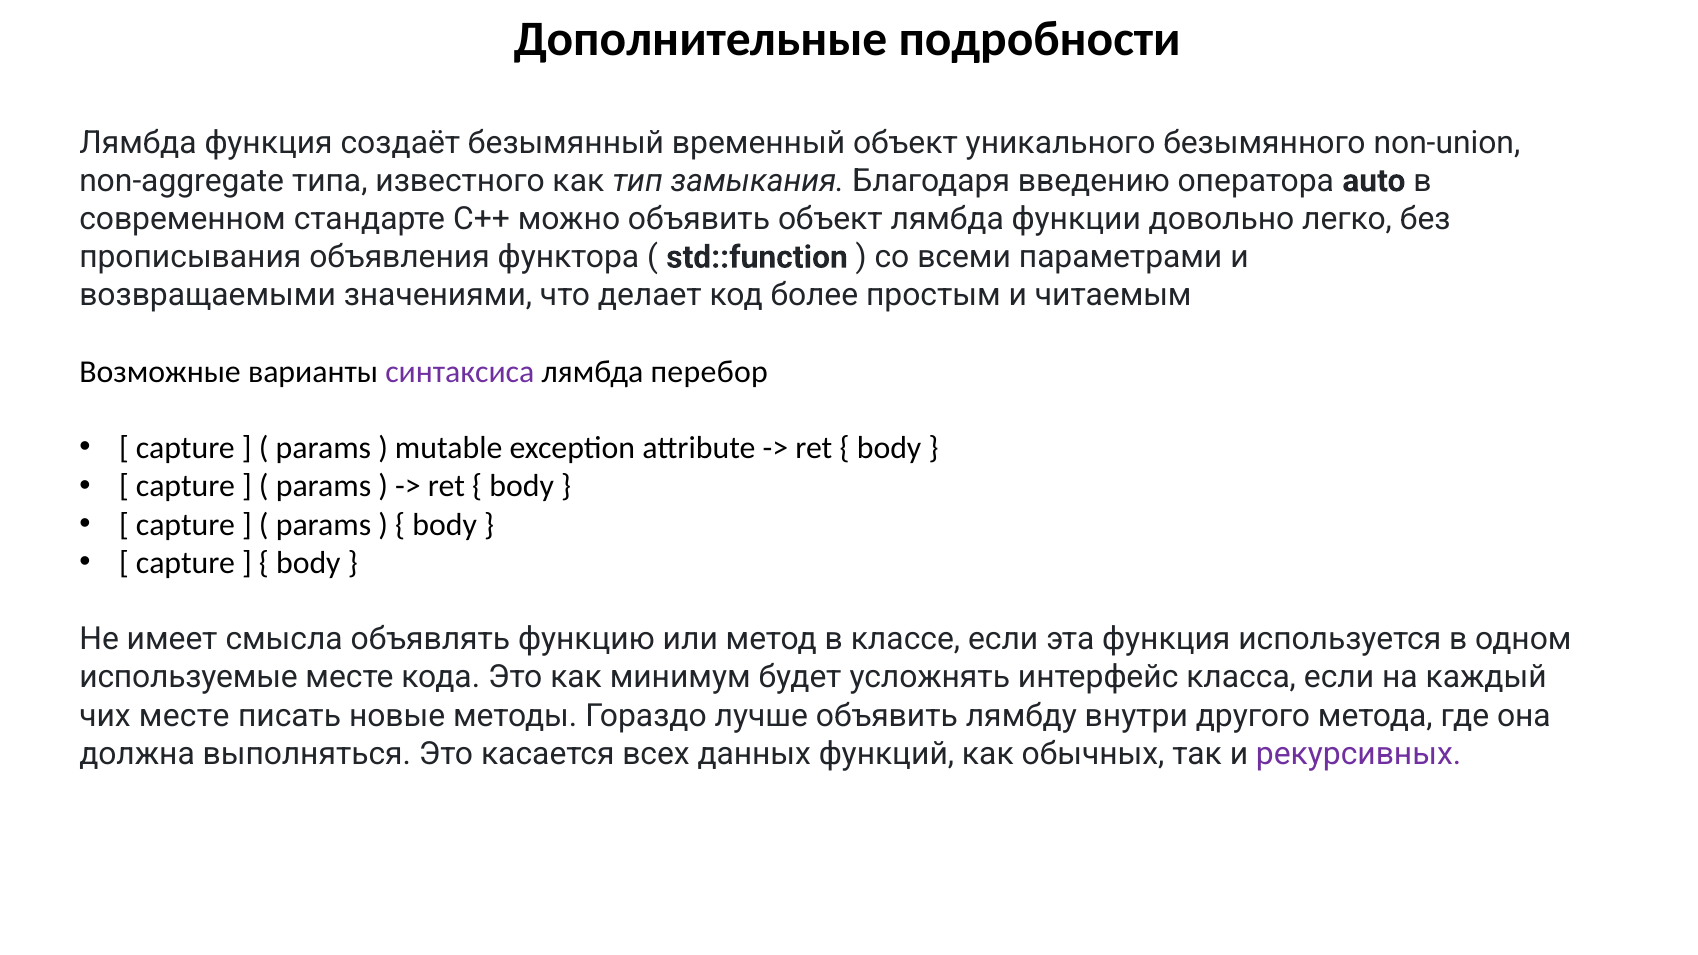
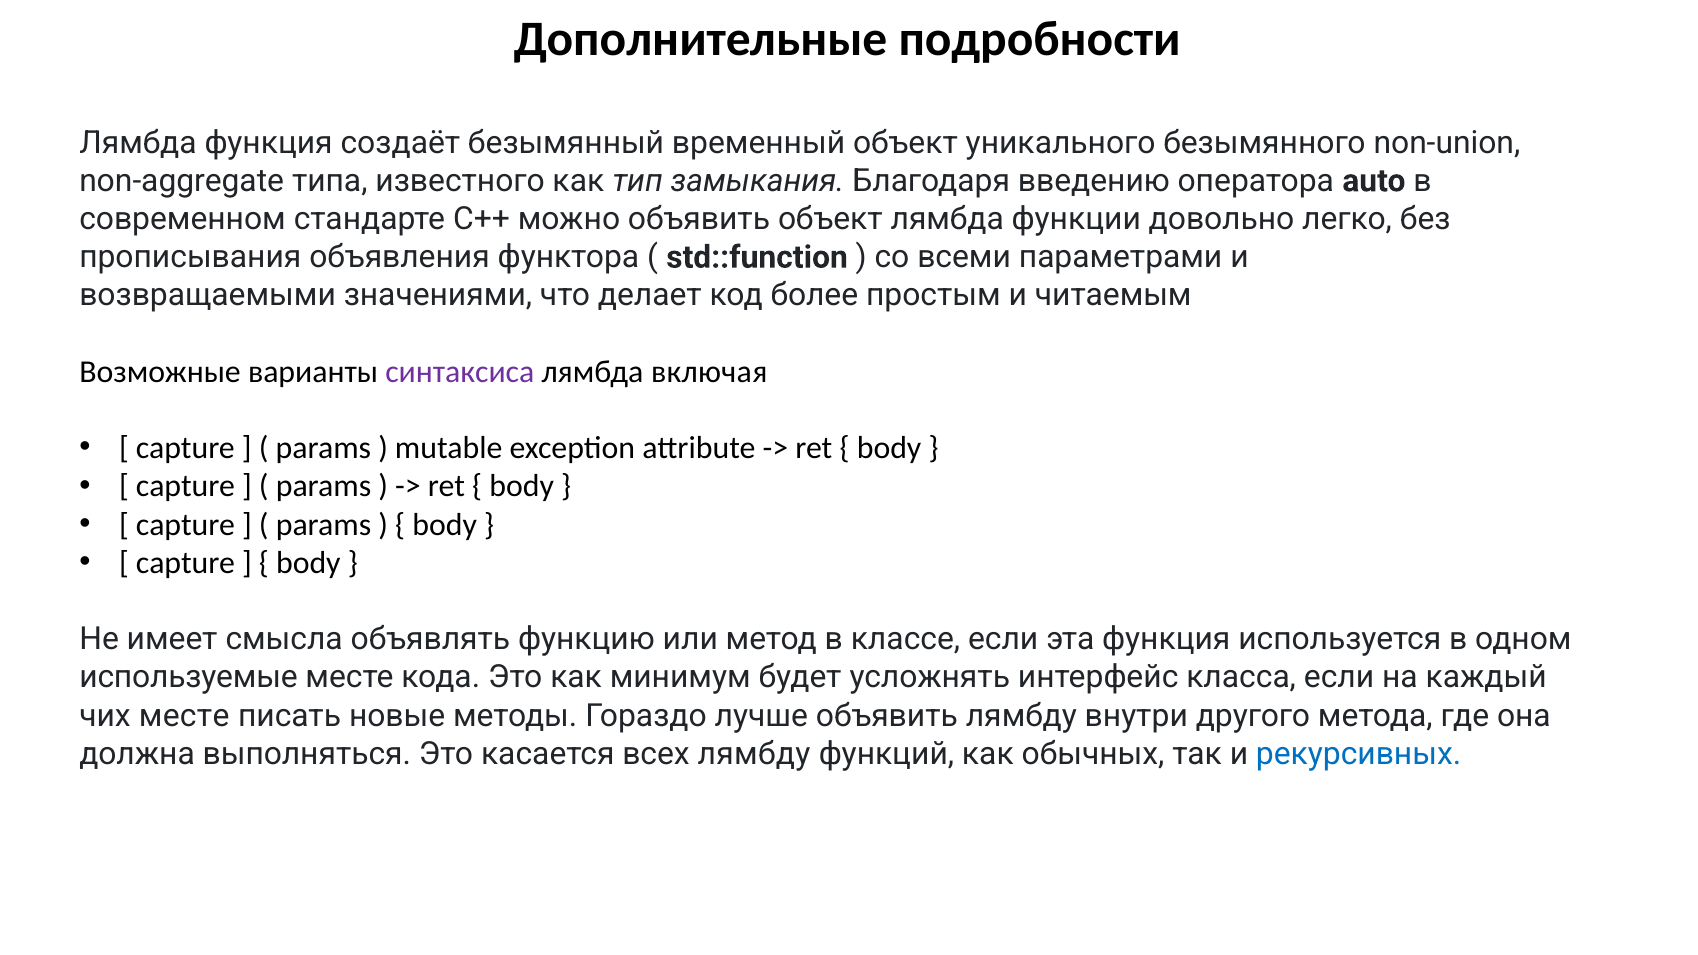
перебор: перебор -> включая (709, 372)
всех данных: данных -> лямбду (754, 754)
рекурсивных colour: purple -> blue (1359, 754)
